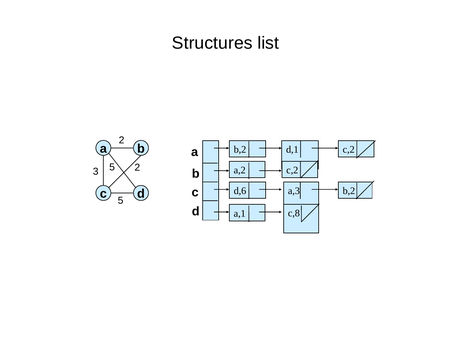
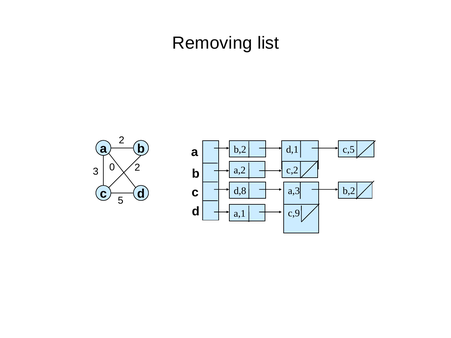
Structures: Structures -> Removing (212, 43)
d,1 c,2: c,2 -> c,5 (349, 150)
3 5: 5 -> 0 (112, 167)
d,6: d,6 -> d,8 (240, 191)
c,8: c,8 -> c,9 (294, 214)
